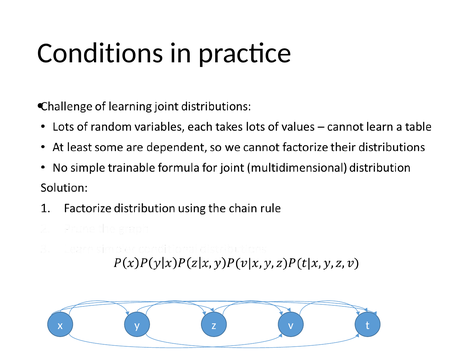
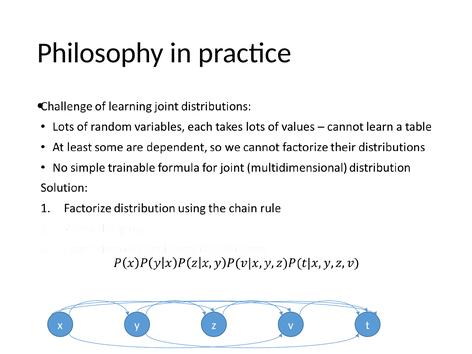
Conditions: Conditions -> Philosophy (100, 53)
